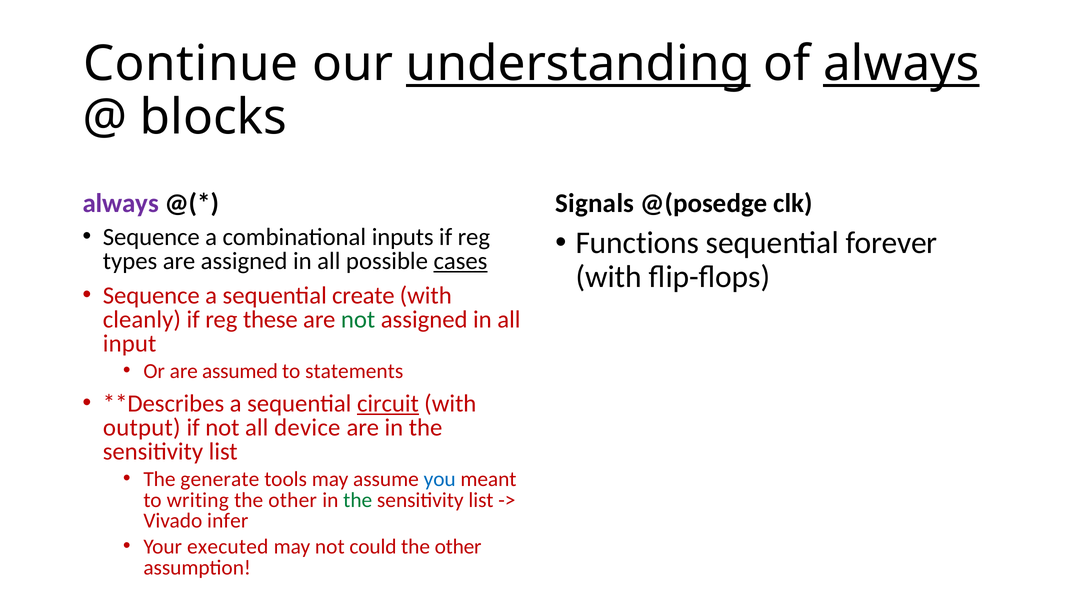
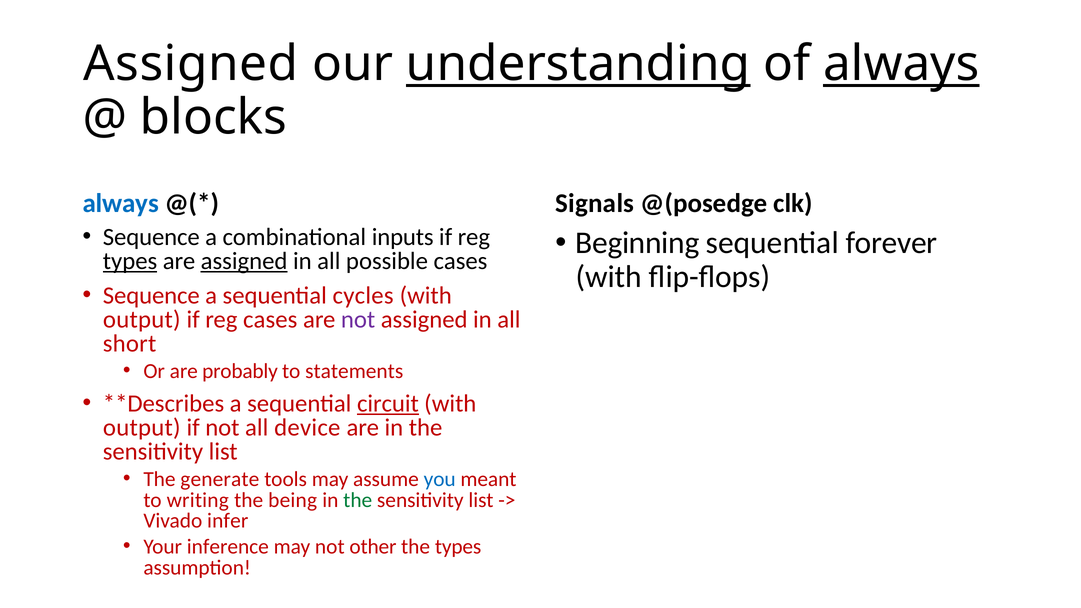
Continue: Continue -> Assigned (191, 64)
always colour: purple -> blue (121, 203)
Functions: Functions -> Beginning (637, 243)
types underline: none -> present (130, 261)
assigned underline: none -> present (244, 261)
cases underline: present -> none (460, 261)
create: create -> cycles (363, 296)
cleanly: cleanly -> output (142, 320)
reg these: these -> cases (270, 320)
not colour: green -> purple (358, 320)
input: input -> short (130, 344)
assumed: assumed -> probably (240, 371)
other: other -> being (293, 500)
executed: executed -> inference (228, 547)
could: could -> other (373, 547)
other: other -> types (458, 547)
